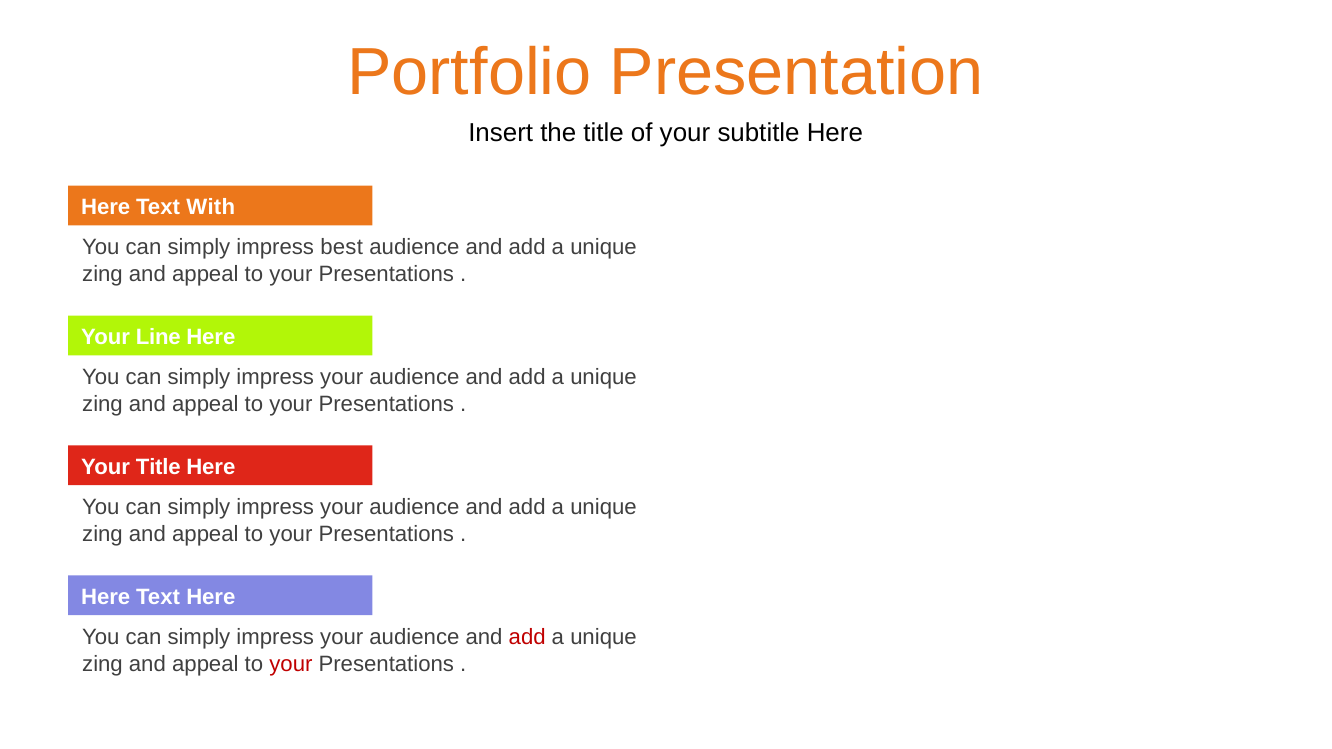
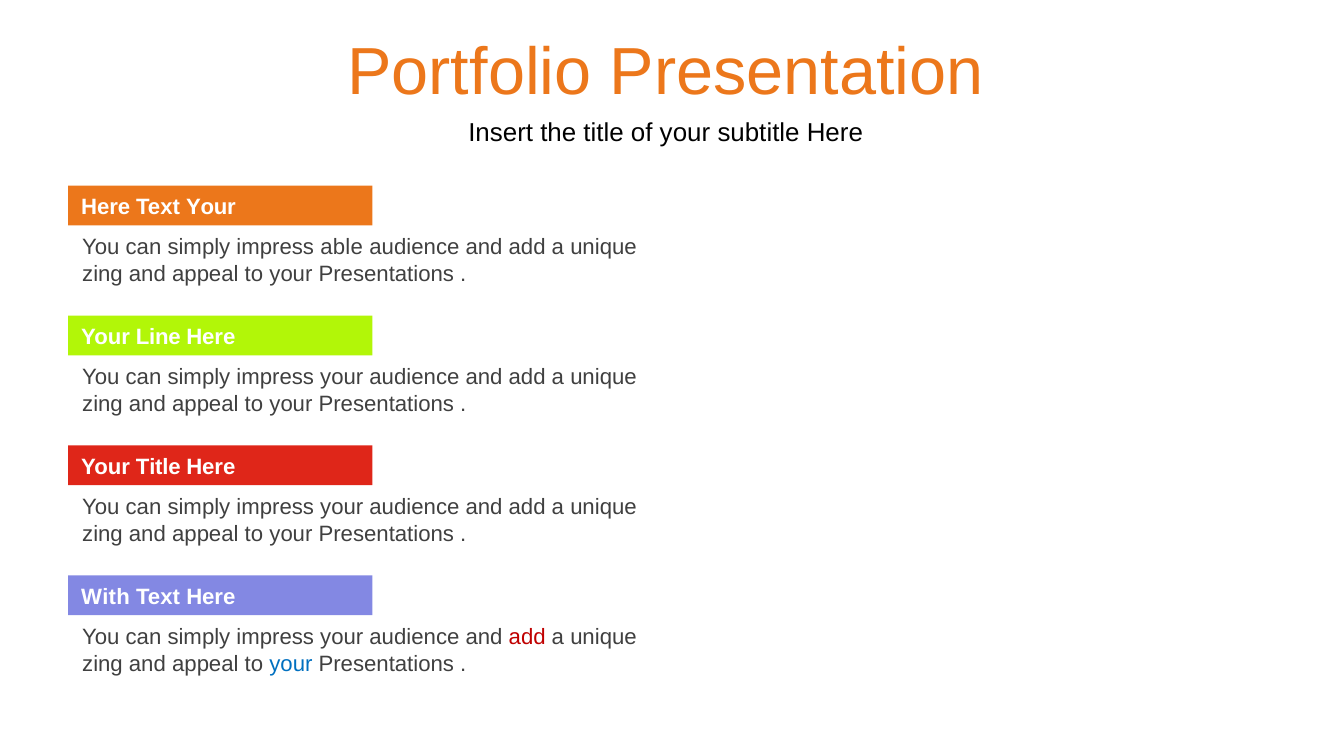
Text With: With -> Your (211, 207)
best: best -> able (342, 248)
Here: Here -> With (106, 597)
your colour: red -> blue (291, 664)
